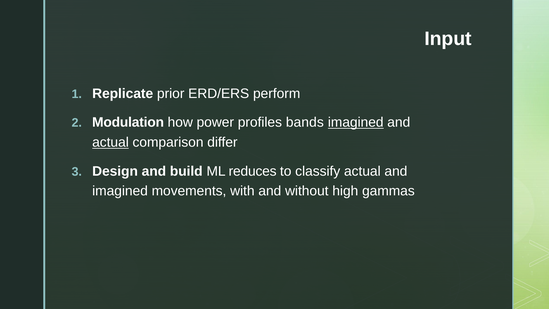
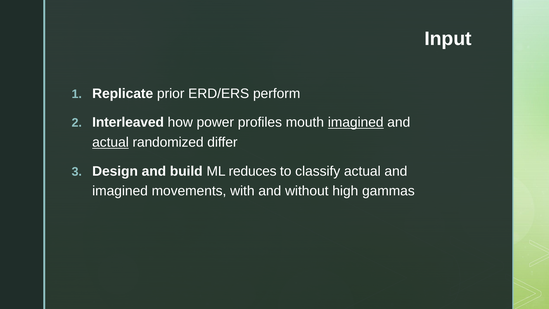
Modulation: Modulation -> Interleaved (128, 122)
bands: bands -> mouth (305, 122)
comparison: comparison -> randomized (168, 142)
